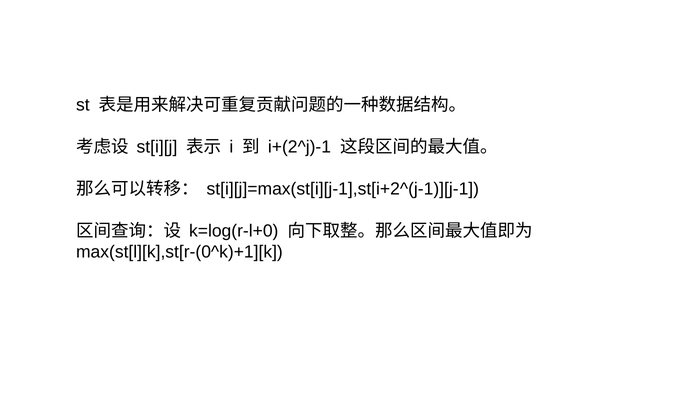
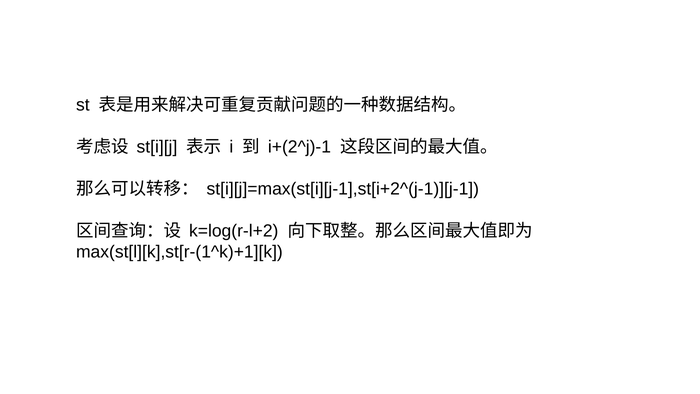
k=log(r-l+0: k=log(r-l+0 -> k=log(r-l+2 (234, 231)
max(st[l][k],st[r-(0^k)+1][k: max(st[l][k],st[r-(0^k)+1][k -> max(st[l][k],st[r-(1^k)+1][k (179, 252)
